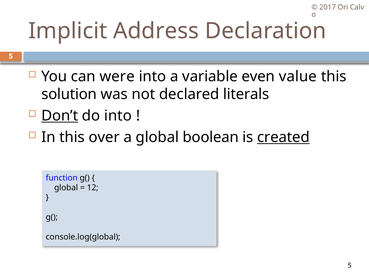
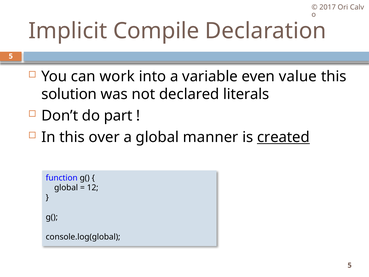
Address: Address -> Compile (156, 31)
were: were -> work (117, 76)
Don’t underline: present -> none (60, 116)
do into: into -> part (118, 116)
boolean: boolean -> manner (211, 137)
